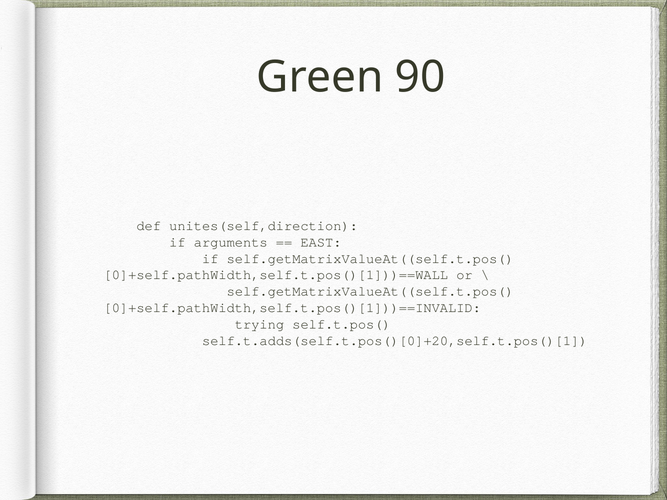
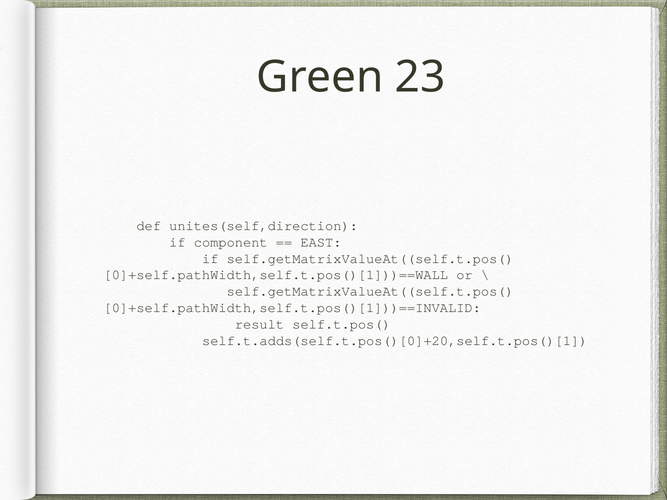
90: 90 -> 23 (420, 77)
arguments: arguments -> component (231, 242)
trying: trying -> result (259, 324)
